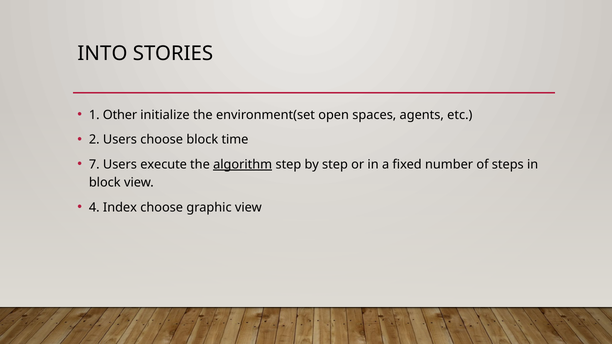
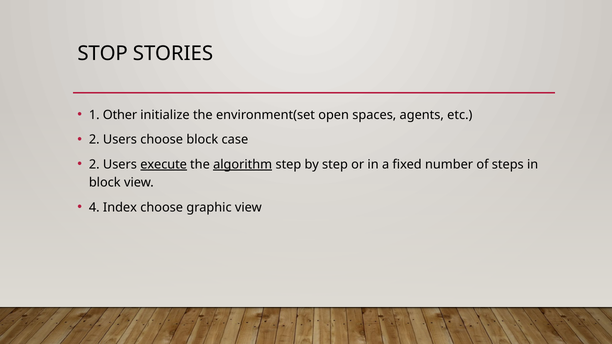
INTO: INTO -> STOP (103, 54)
time: time -> case (235, 140)
7: 7 -> 2 (94, 165)
execute underline: none -> present (164, 165)
